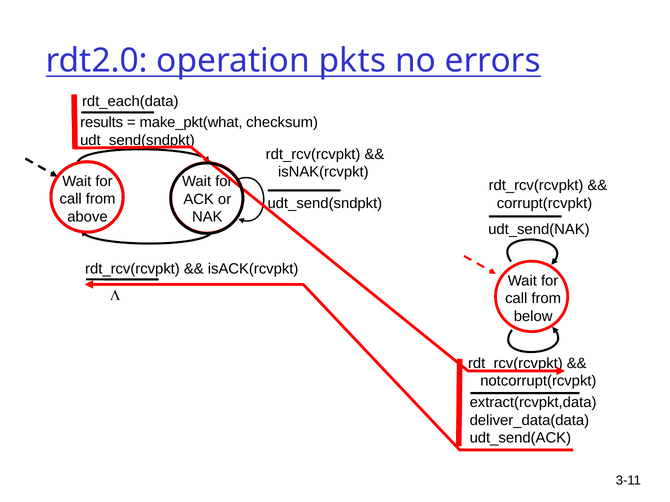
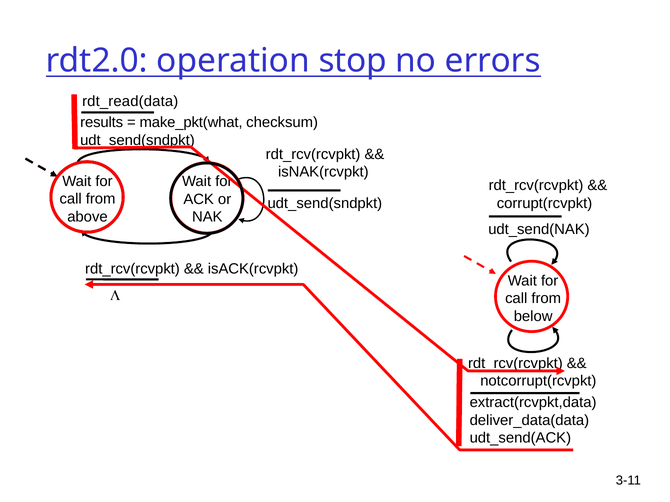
pkts: pkts -> stop (353, 61)
rdt_each(data: rdt_each(data -> rdt_read(data (130, 101)
